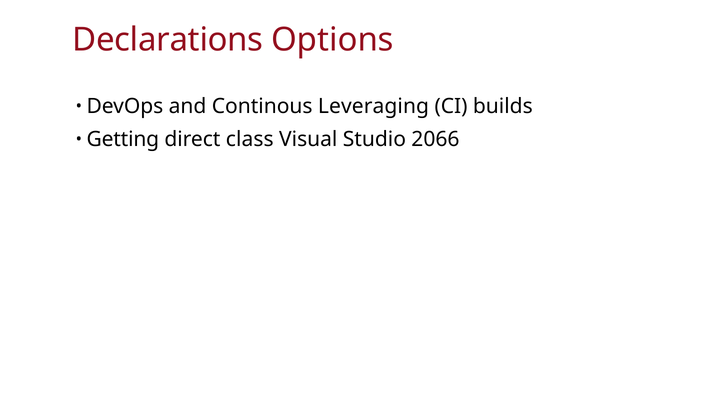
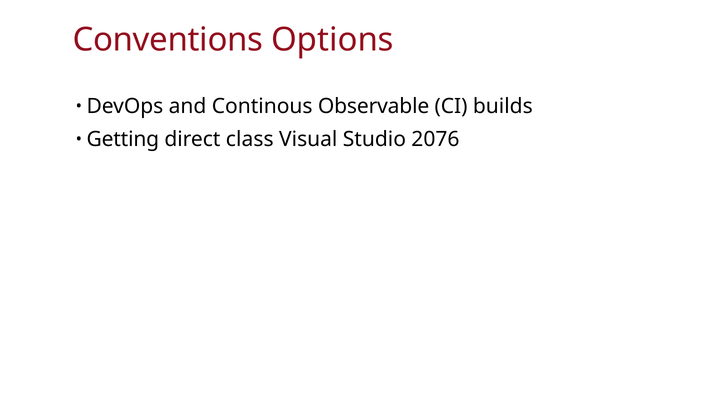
Declarations: Declarations -> Conventions (168, 40)
Leveraging: Leveraging -> Observable (374, 106)
2066: 2066 -> 2076 (435, 139)
